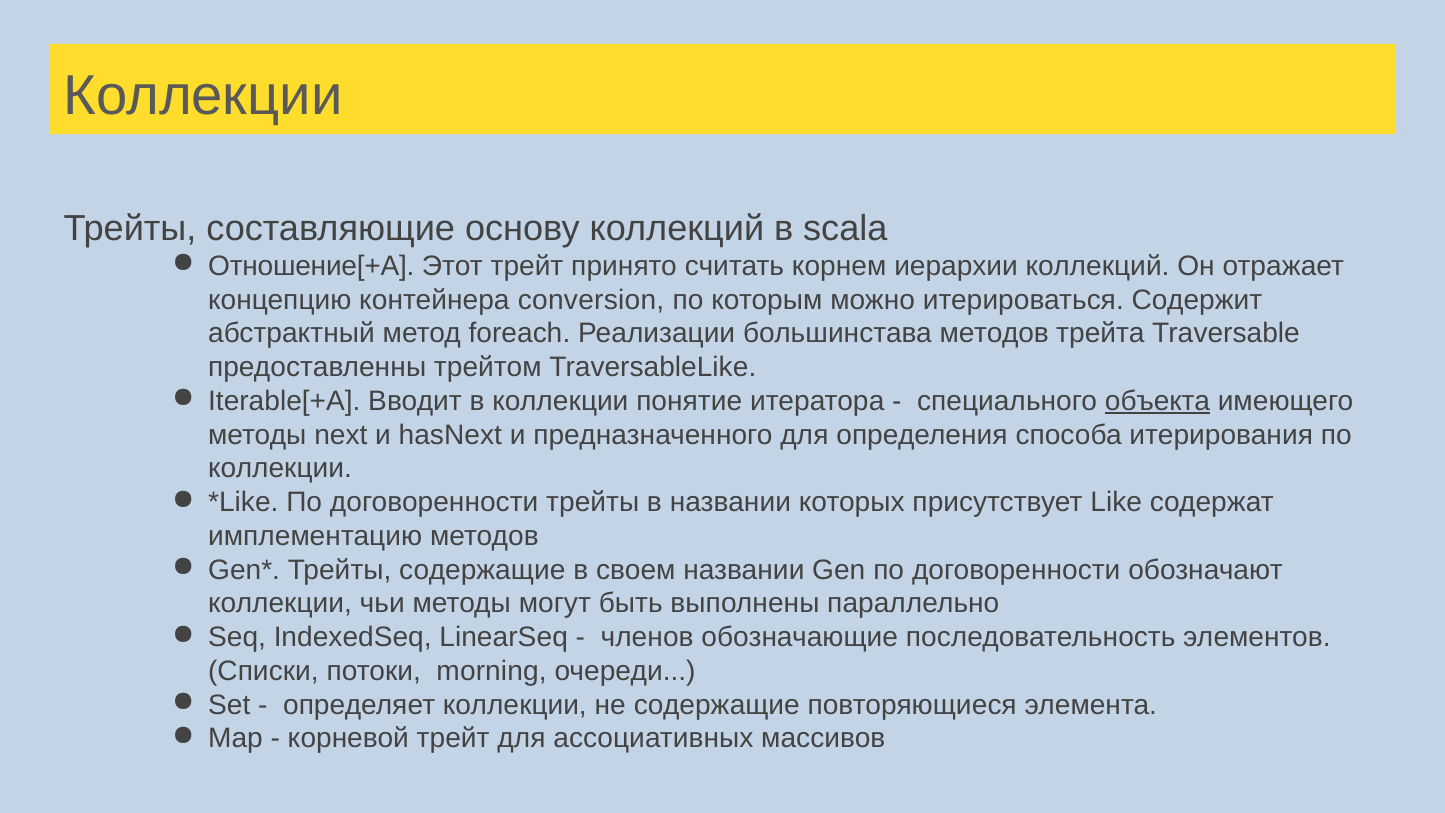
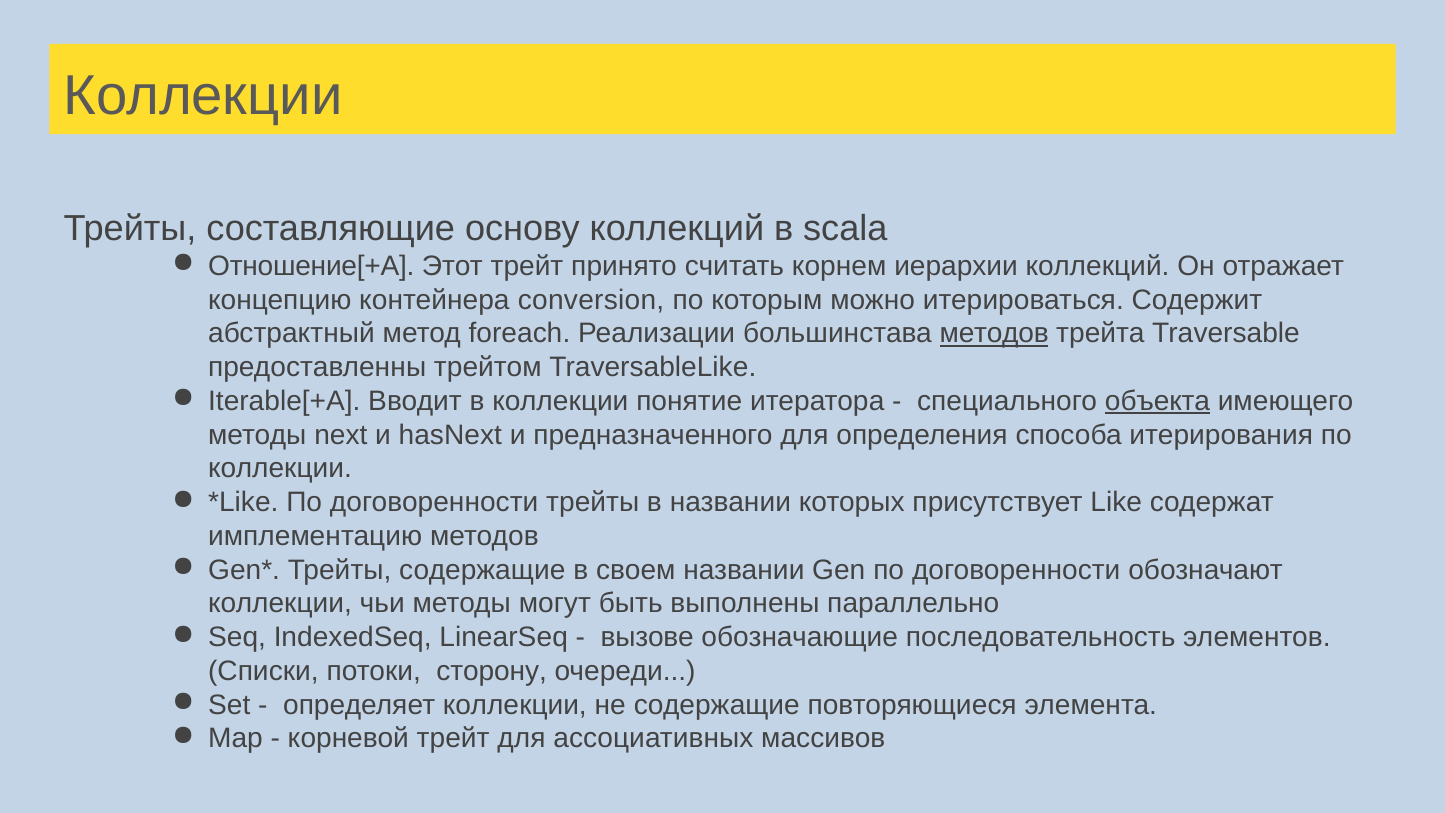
методов underline: none -> present (994, 334)
членов: членов -> вызове (647, 637)
morning: morning -> сторону (492, 671)
